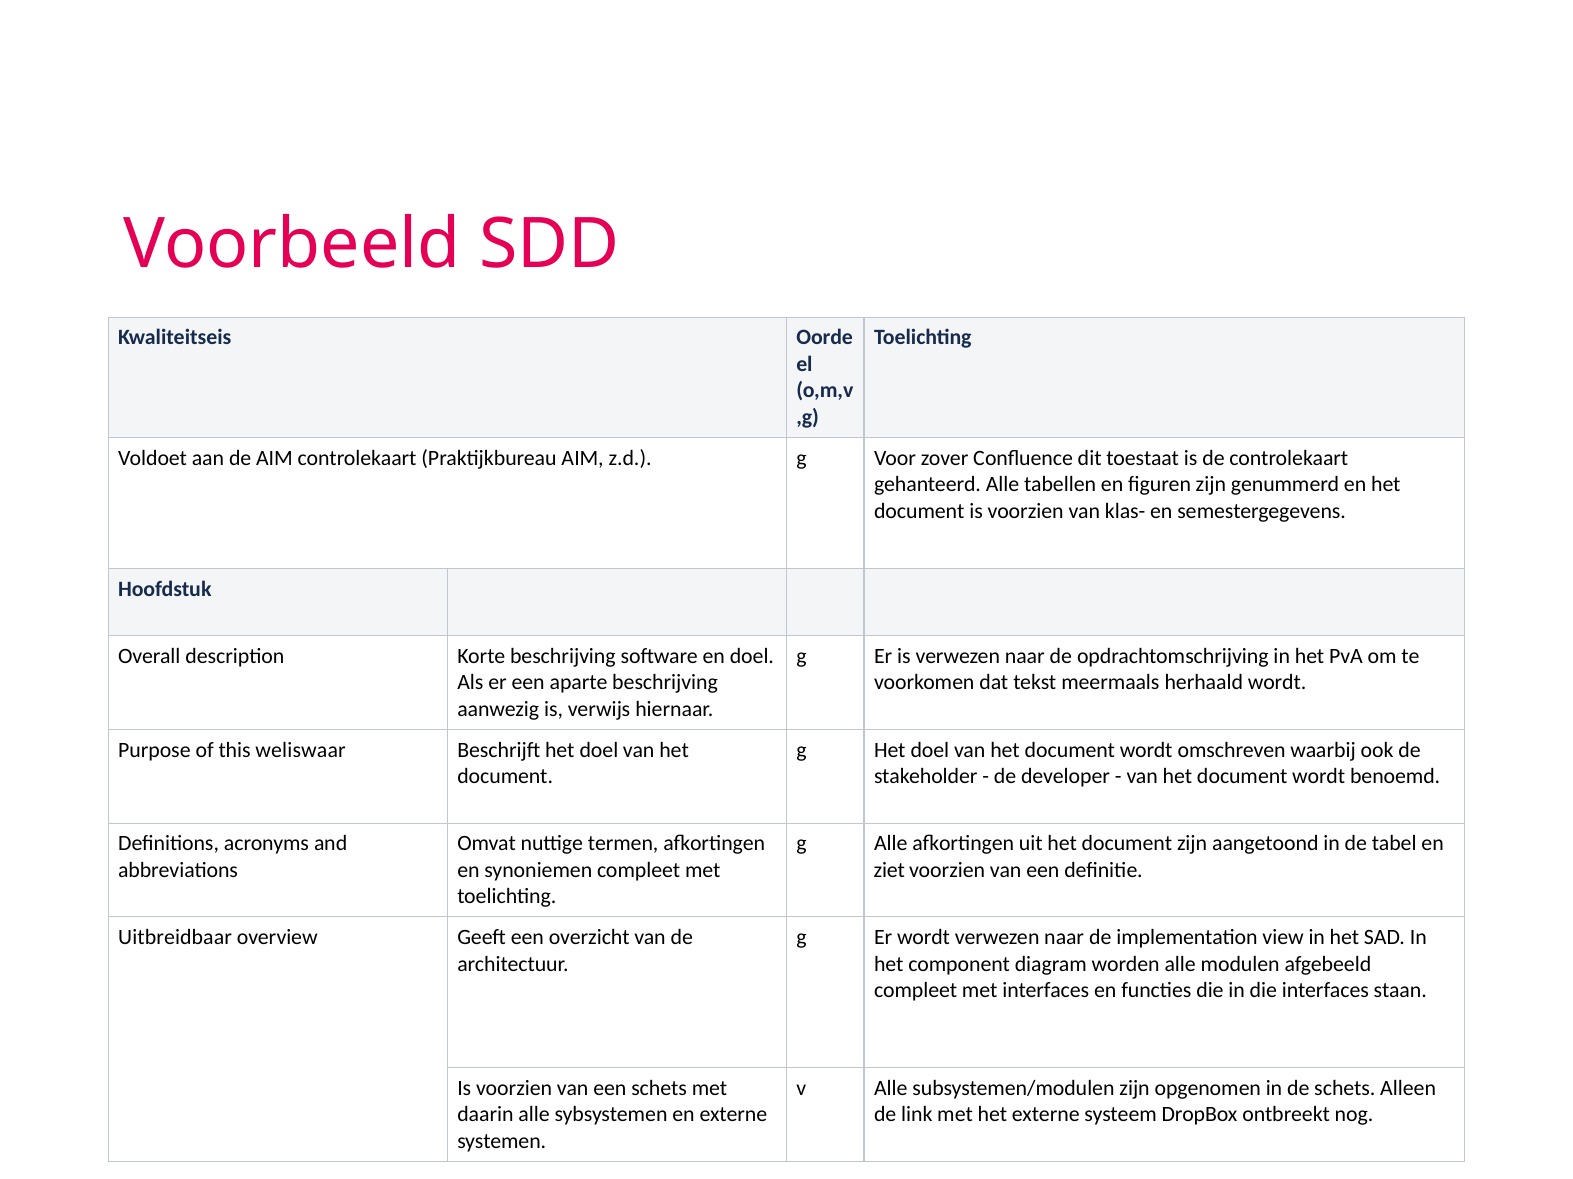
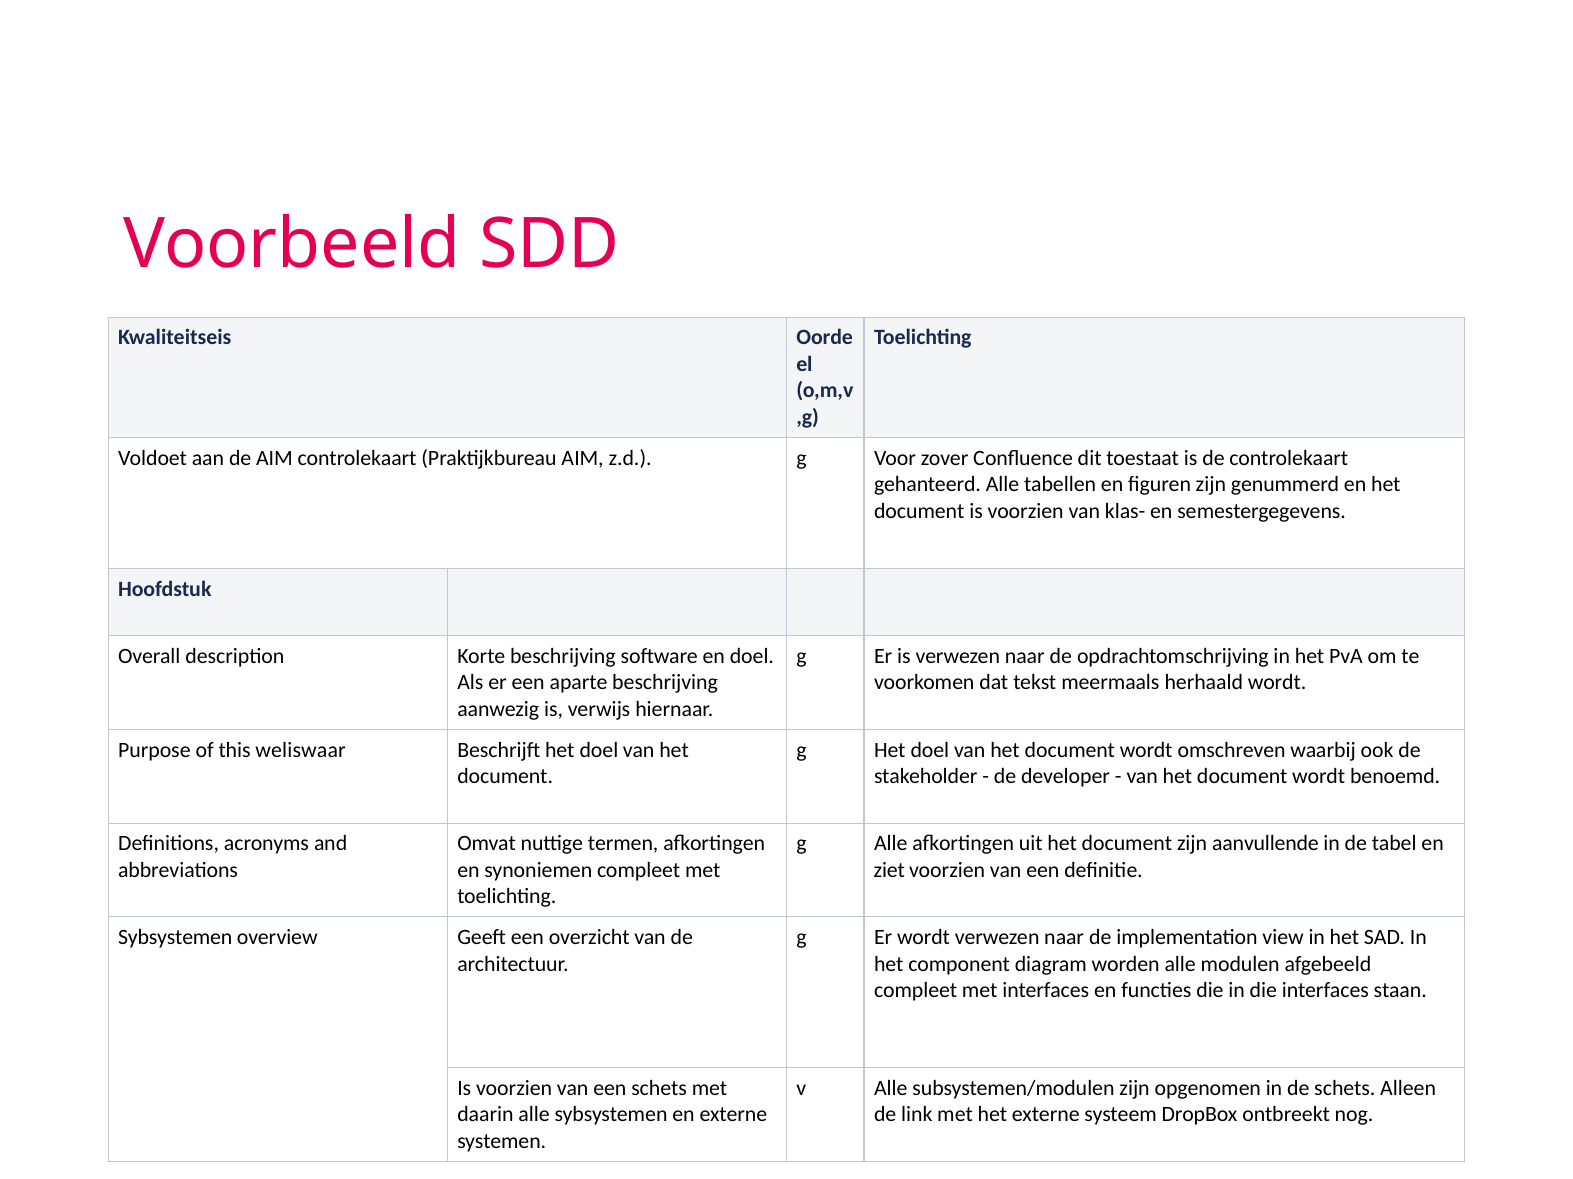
aangetoond: aangetoond -> aanvullende (1265, 844)
Uitbreidbaar: Uitbreidbaar -> Sybsystemen (175, 938)
